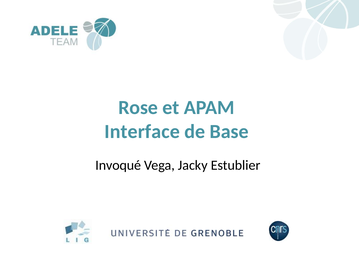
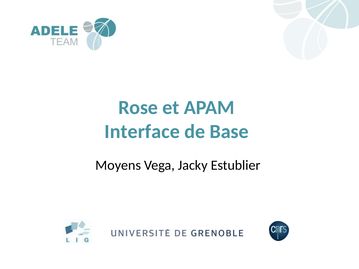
Invoqué: Invoqué -> Moyens (118, 166)
